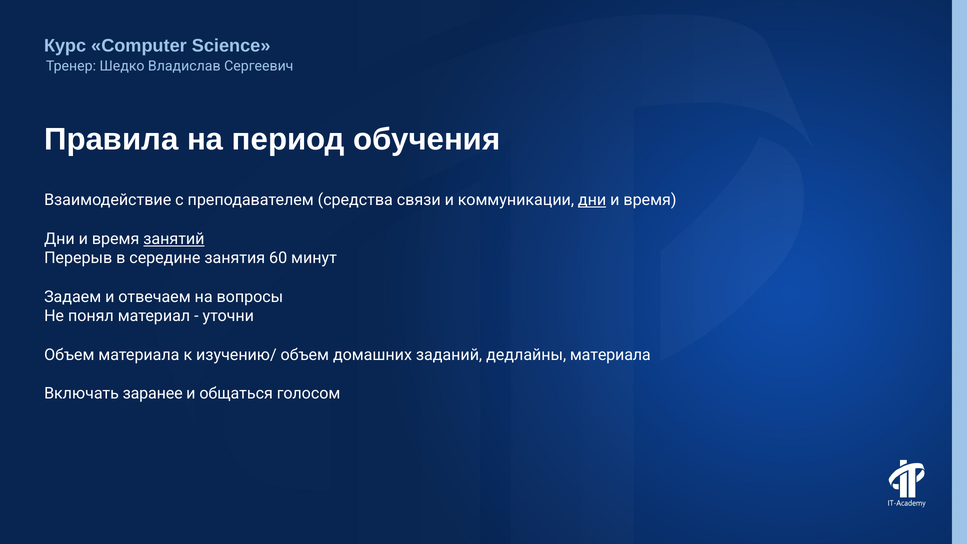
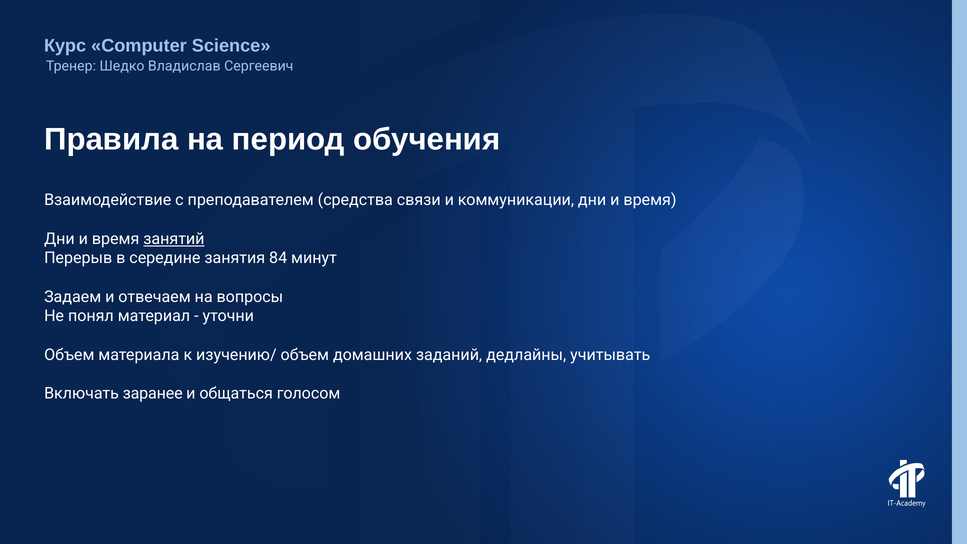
дни underline: present -> none (592, 200)
60: 60 -> 84 (278, 258)
дедлайны материала: материала -> учитывать (610, 355)
